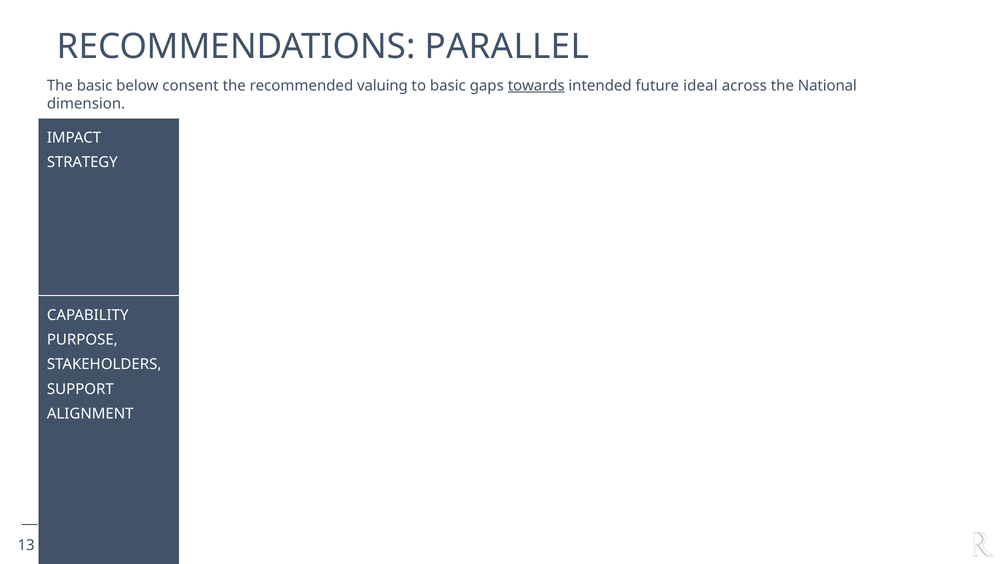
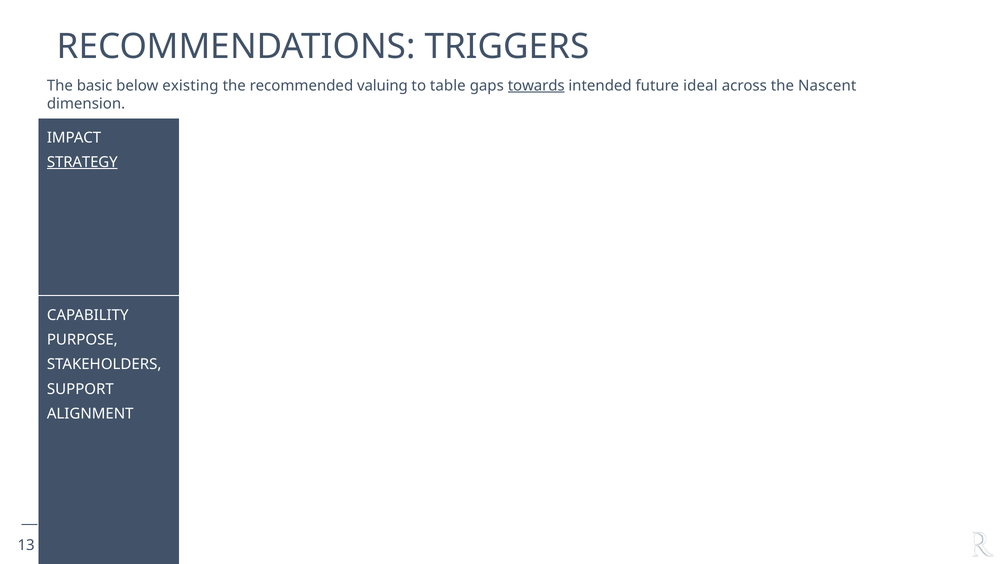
PARALLEL: PARALLEL -> TRIGGERS (507, 47)
consent: consent -> existing (190, 86)
to basic: basic -> table (448, 86)
National: National -> Nascent (827, 86)
STRATEGY underline: none -> present (82, 162)
